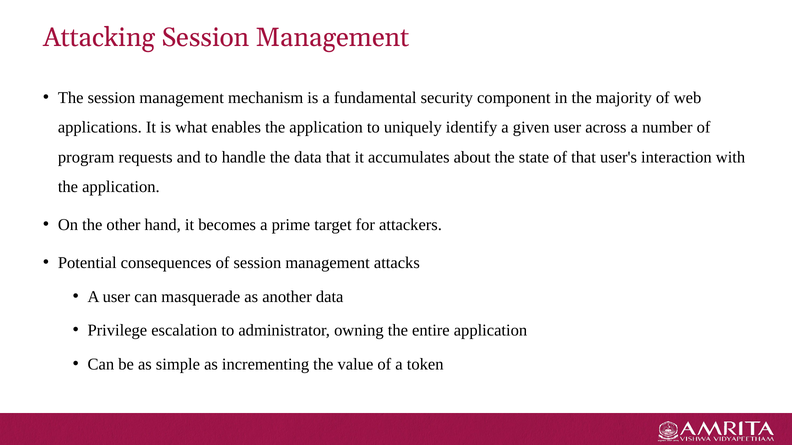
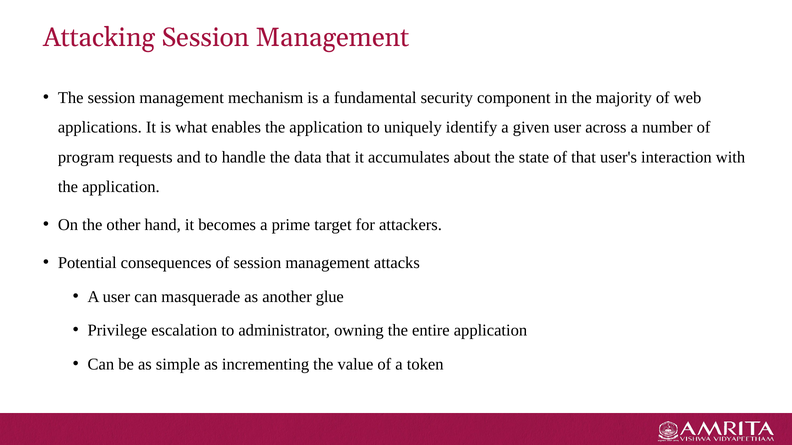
another data: data -> glue (330, 297)
